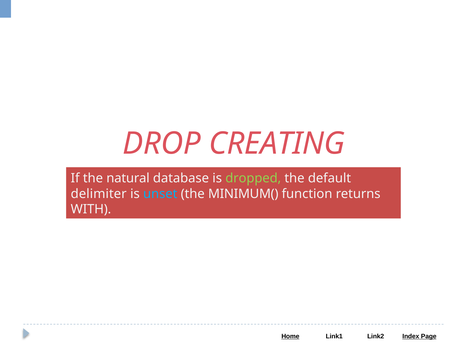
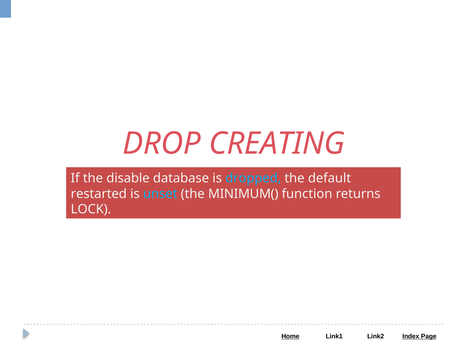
natural: natural -> disable (128, 178)
dropped colour: light green -> light blue (253, 178)
delimiter: delimiter -> restarted (99, 194)
WITH: WITH -> LOCK (91, 209)
